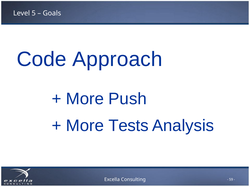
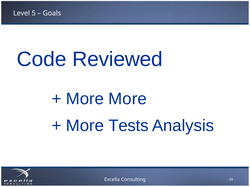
Approach: Approach -> Reviewed (118, 59)
More Push: Push -> More (128, 99)
